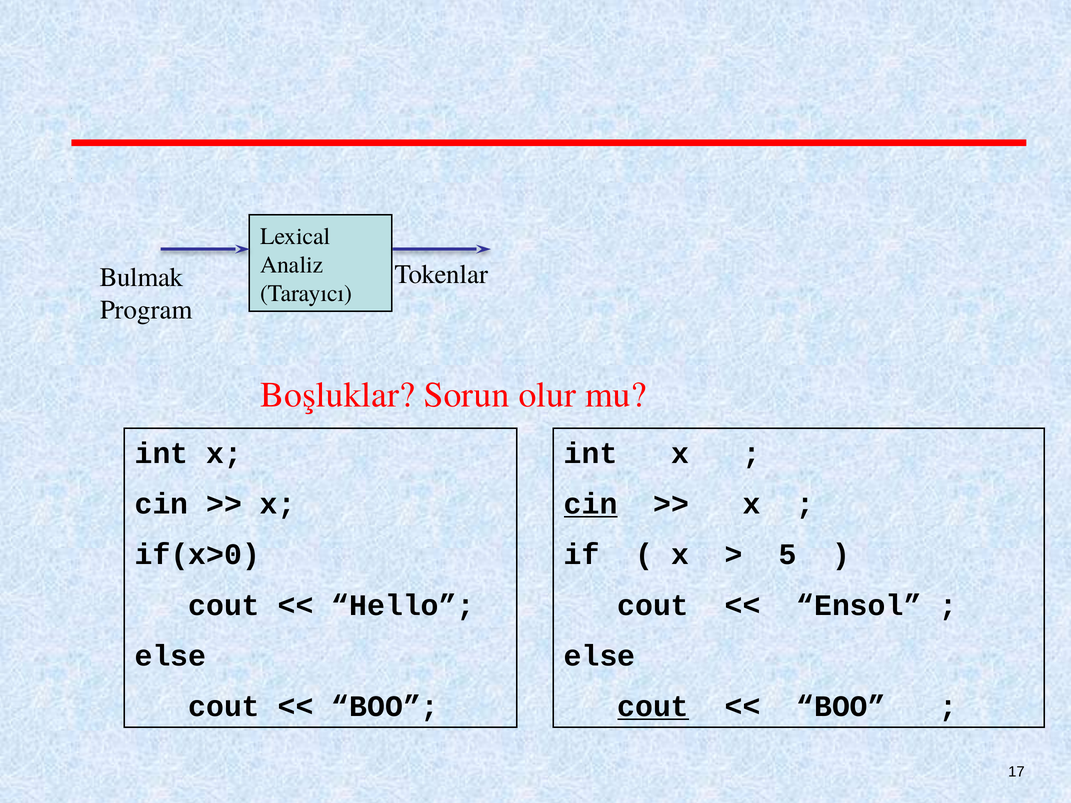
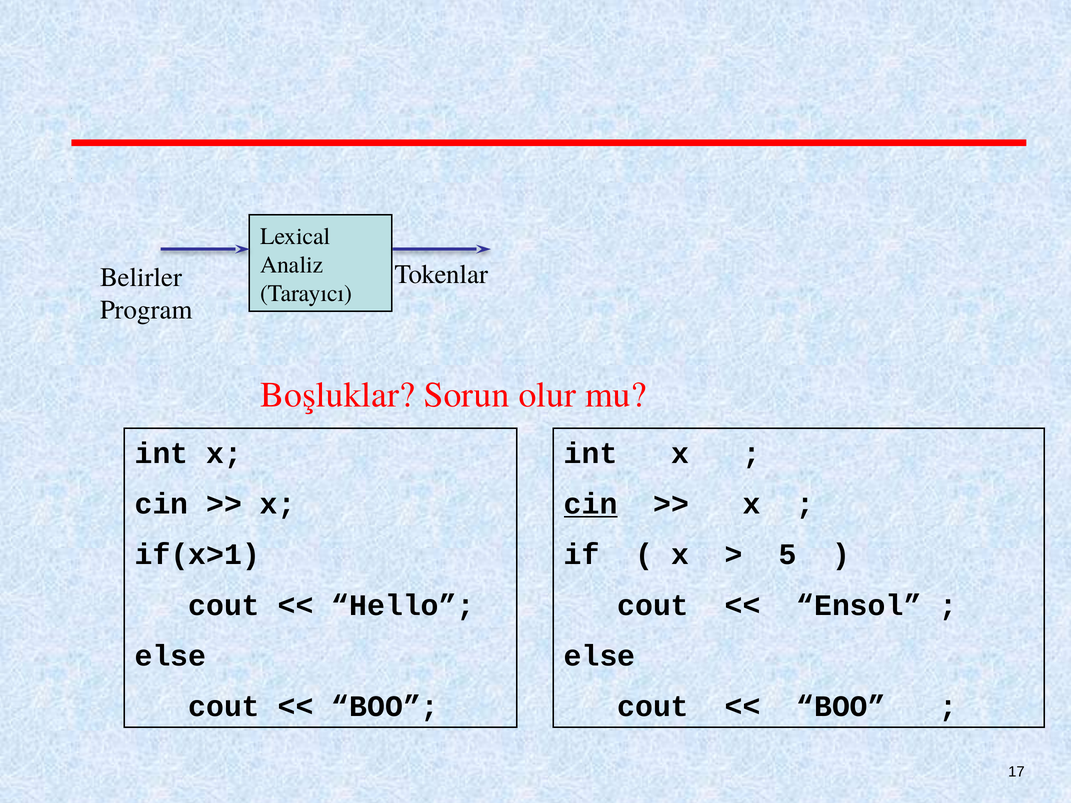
Bulmak: Bulmak -> Belirler (141, 278)
if(x>0: if(x>0 -> if(x>1 (197, 555)
cout underline: present -> none (653, 707)
